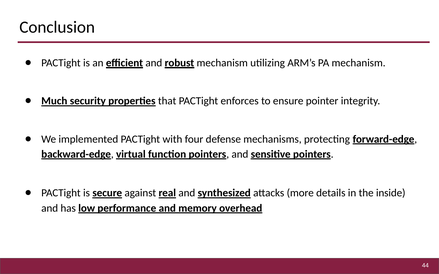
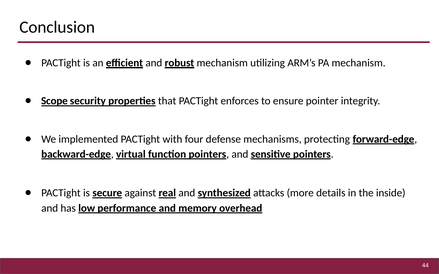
Much: Much -> Scope (54, 101)
